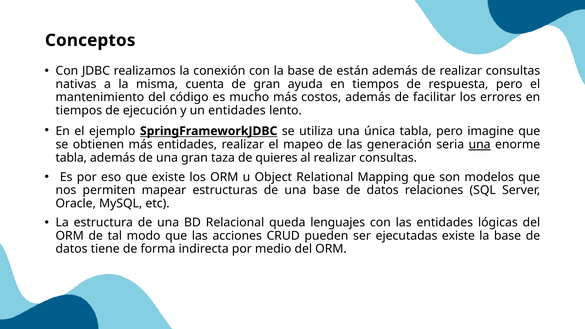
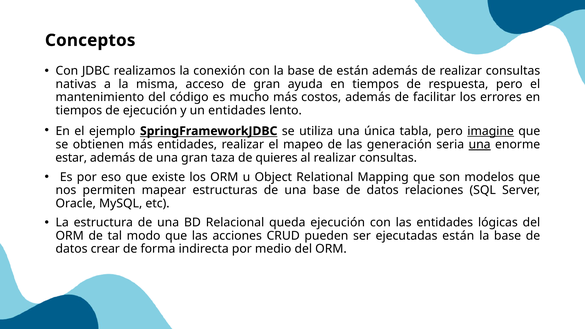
cuenta: cuenta -> acceso (205, 84)
imagine underline: none -> present (491, 131)
tabla: tabla -> estar (71, 158)
queda lenguajes: lenguajes -> ejecución (338, 223)
ejecutadas existe: existe -> están (458, 236)
tiene: tiene -> crear (105, 249)
